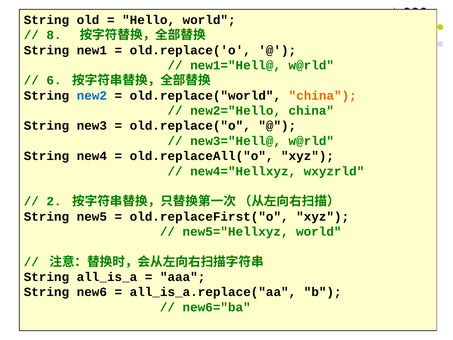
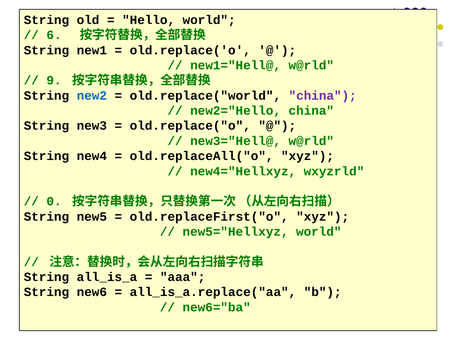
8: 8 -> 6 (54, 35)
6: 6 -> 9 (54, 80)
china colour: orange -> purple (323, 96)
2: 2 -> 0 (54, 201)
